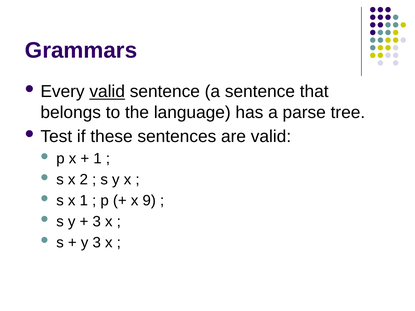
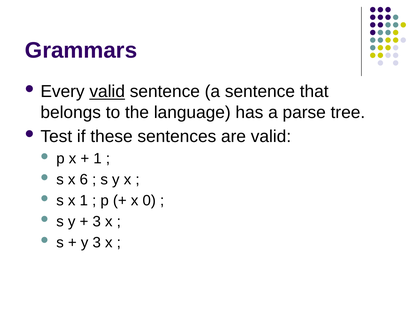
2: 2 -> 6 (84, 180)
9: 9 -> 0 (149, 201)
